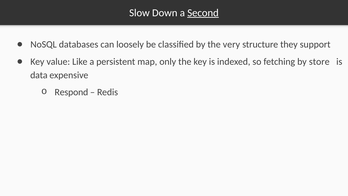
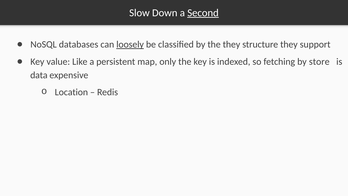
loosely underline: none -> present (130, 44)
the very: very -> they (231, 44)
Respond: Respond -> Location (71, 92)
